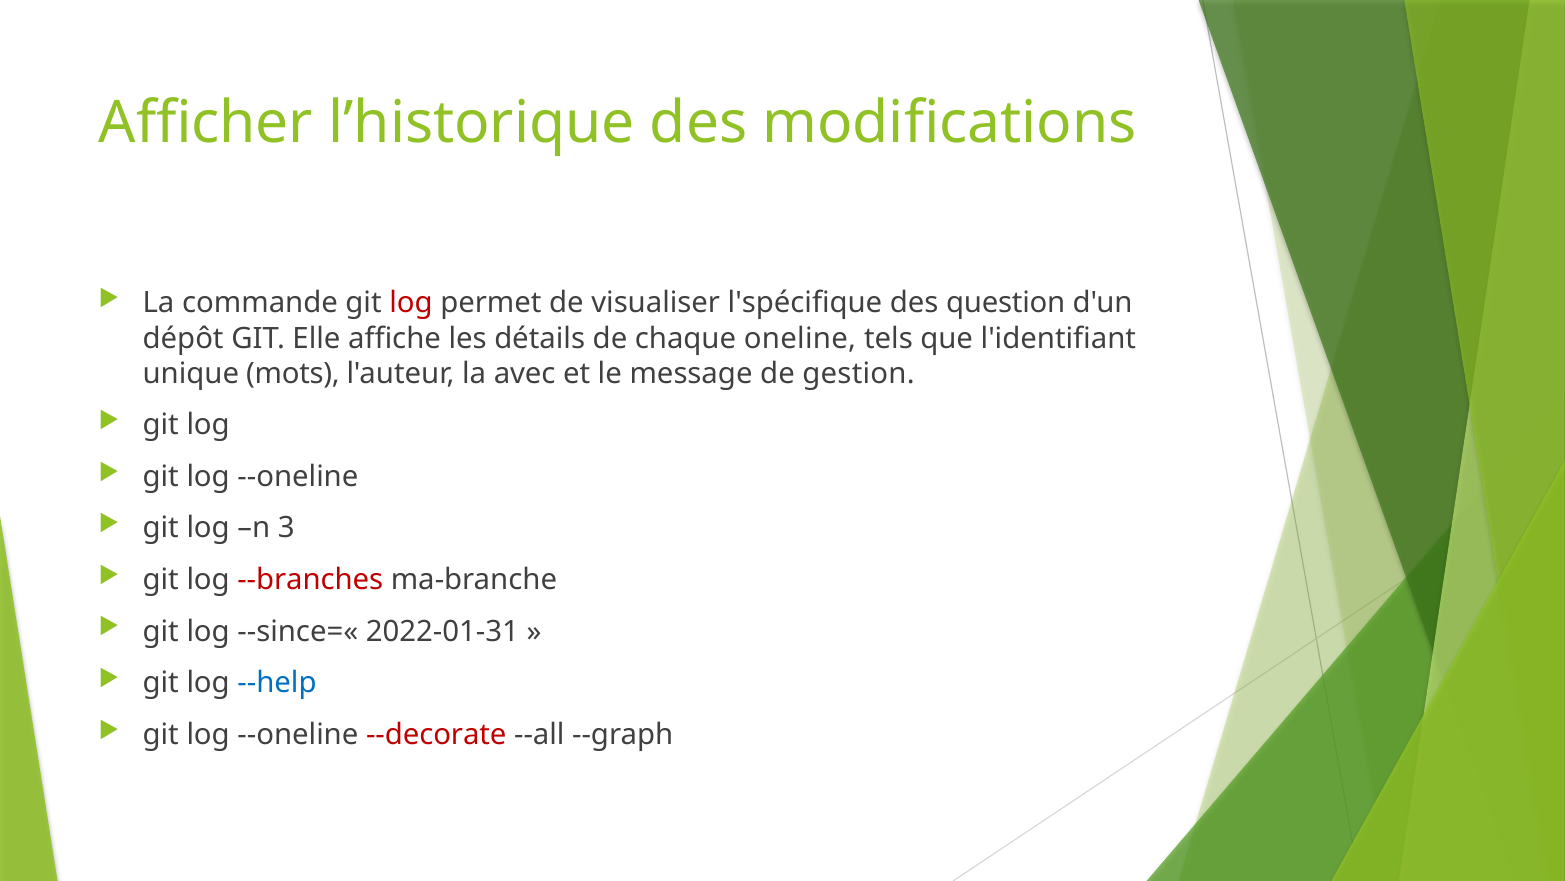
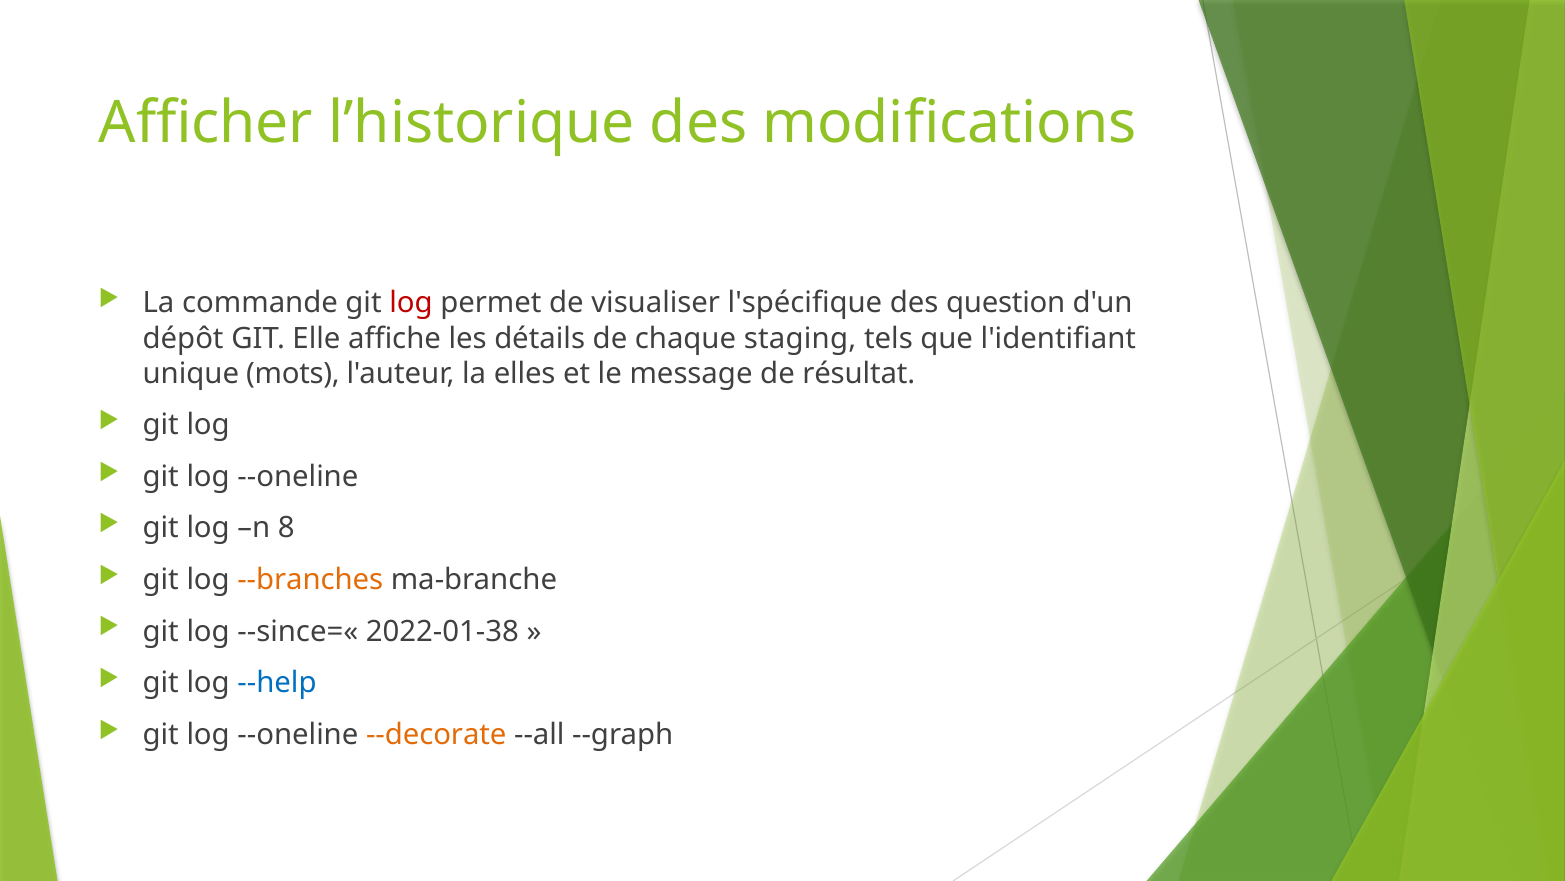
oneline: oneline -> staging (800, 338)
avec: avec -> elles (525, 373)
gestion: gestion -> résultat (859, 373)
3: 3 -> 8 (286, 528)
--branches colour: red -> orange (310, 579)
2022-01-31: 2022-01-31 -> 2022-01-38 (442, 631)
--decorate colour: red -> orange (436, 734)
